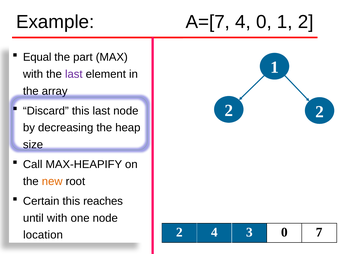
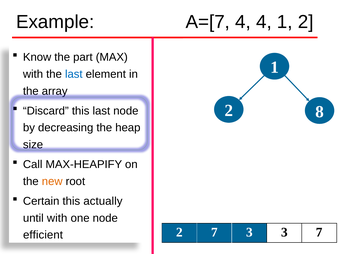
4 0: 0 -> 4 (264, 22)
Equal: Equal -> Know (37, 57)
last colour: purple -> blue (74, 74)
2 2: 2 -> 8 (320, 112)
reaches: reaches -> actually (103, 201)
location: location -> efficient (43, 235)
2 4: 4 -> 7 (214, 233)
3 0: 0 -> 3 (284, 233)
